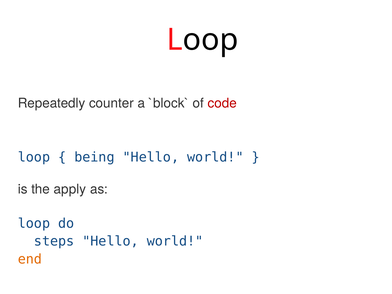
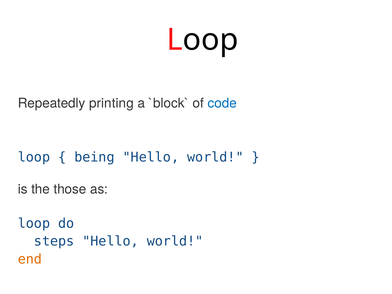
counter: counter -> printing (111, 103)
code colour: red -> blue (222, 103)
apply: apply -> those (70, 189)
